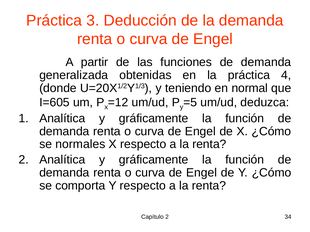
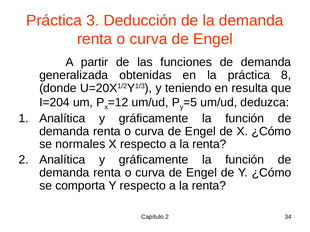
4: 4 -> 8 (286, 75)
normal: normal -> resulta (250, 88)
I=605: I=605 -> I=204 (54, 103)
